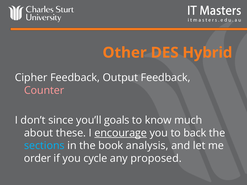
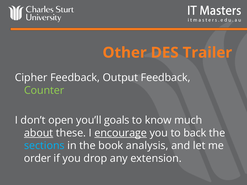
Hybrid: Hybrid -> Trailer (207, 53)
Counter colour: pink -> light green (44, 90)
since: since -> open (61, 120)
about underline: none -> present (39, 133)
cycle: cycle -> drop (95, 159)
proposed: proposed -> extension (156, 159)
